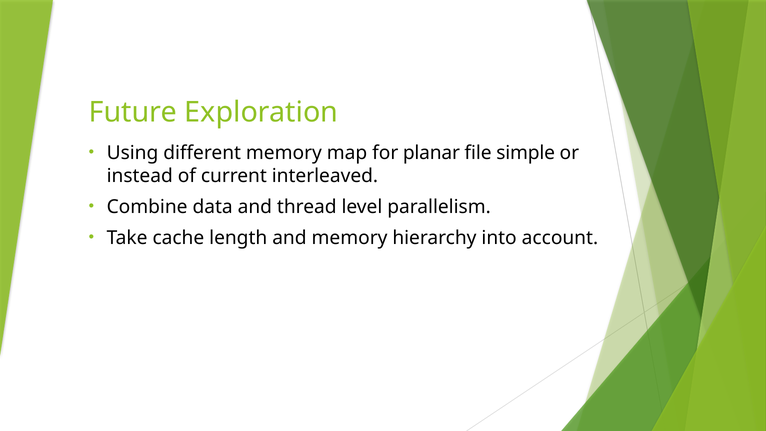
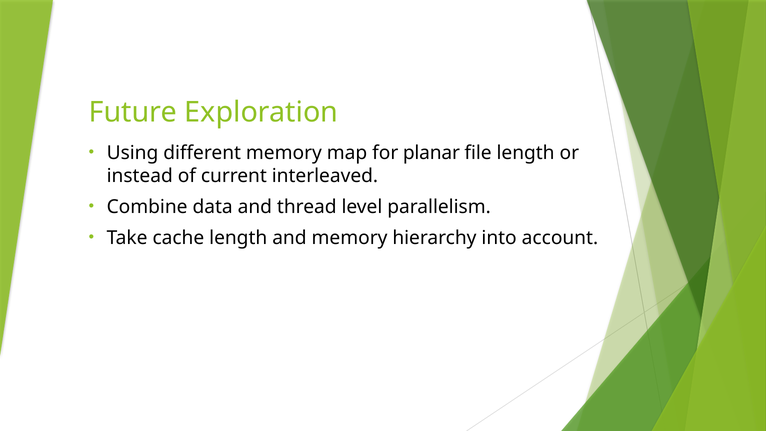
file simple: simple -> length (526, 153)
